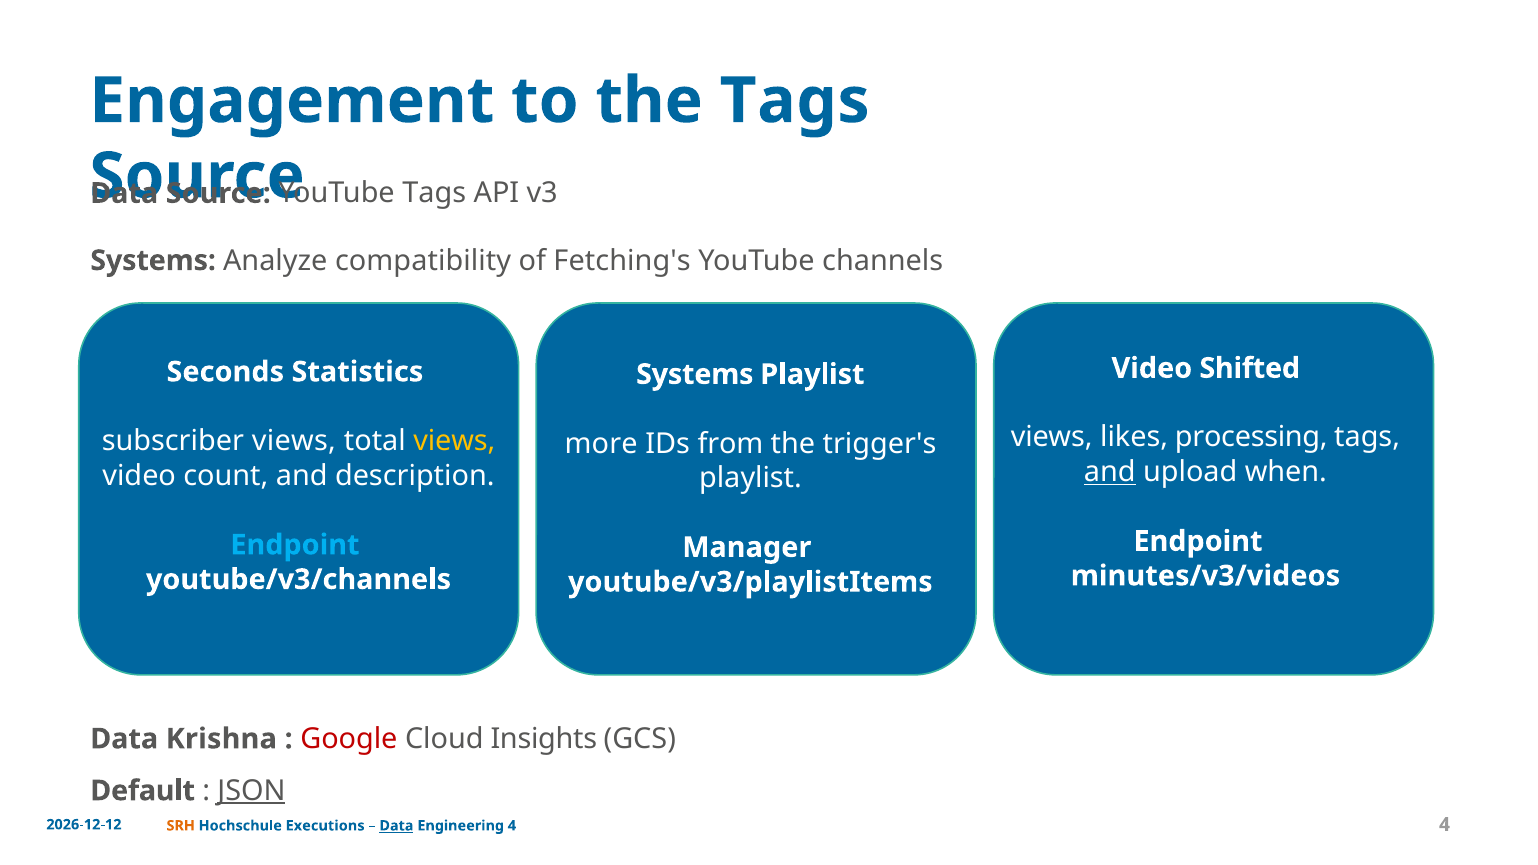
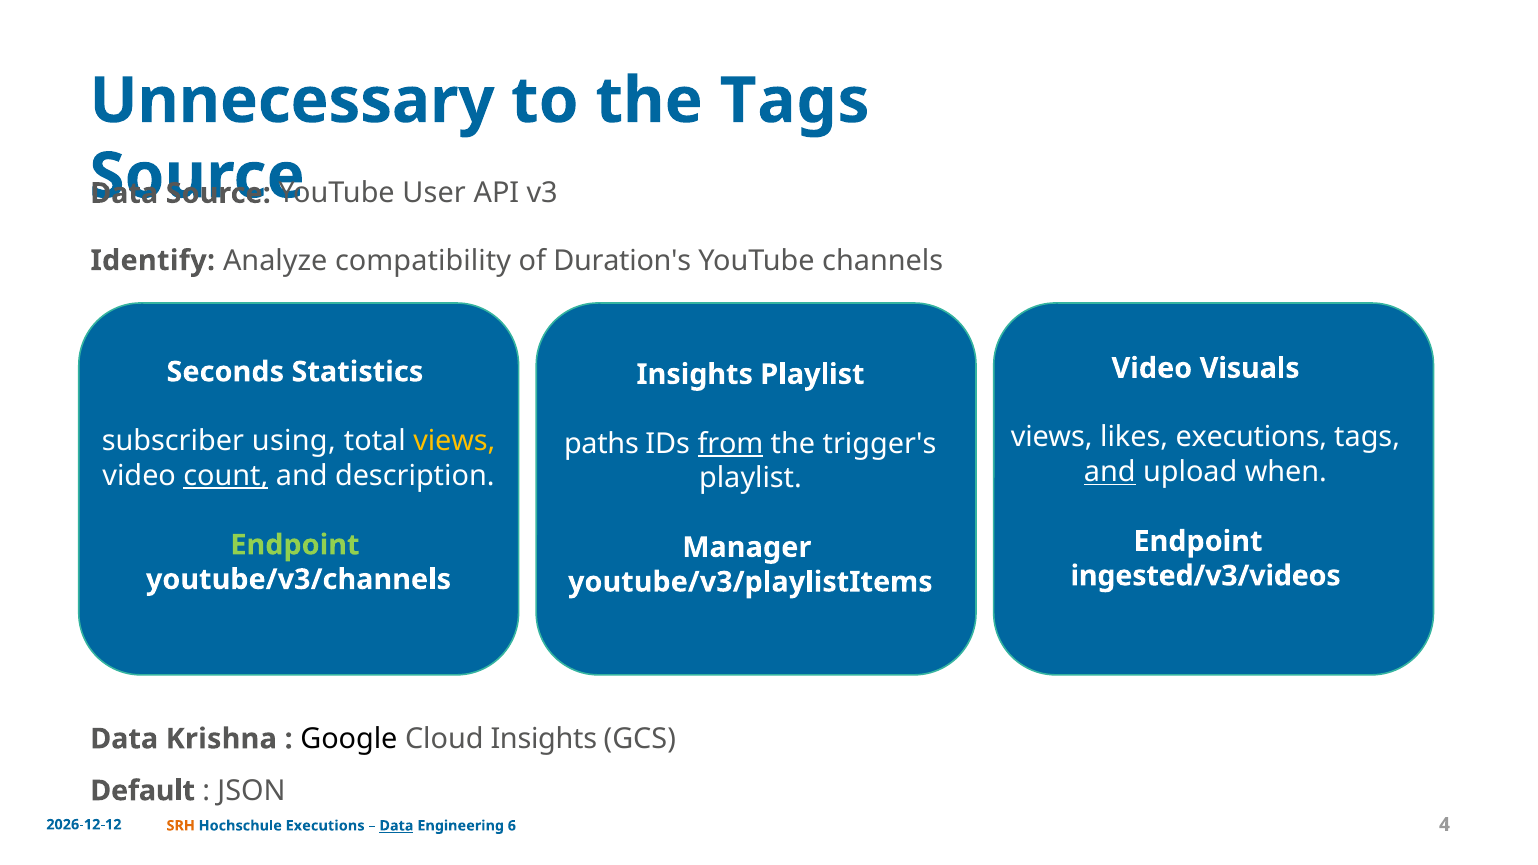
Engagement: Engagement -> Unnecessary (292, 101)
YouTube Tags: Tags -> User (434, 193)
Systems: Systems -> Identify (153, 261)
Fetching's: Fetching's -> Duration's (622, 261)
Shifted: Shifted -> Visuals (1250, 368)
Systems: Systems -> Insights (695, 374)
likes processing: processing -> executions (1251, 438)
subscriber views: views -> using (294, 441)
more: more -> paths (601, 444)
from underline: none -> present (730, 444)
count underline: none -> present (226, 476)
Endpoint colour: light blue -> light green (295, 545)
minutes/v3/videos: minutes/v3/videos -> ingested/v3/videos (1206, 576)
Google colour: red -> black (349, 739)
JSON underline: present -> none (251, 791)
Engineering 4: 4 -> 6 (512, 826)
